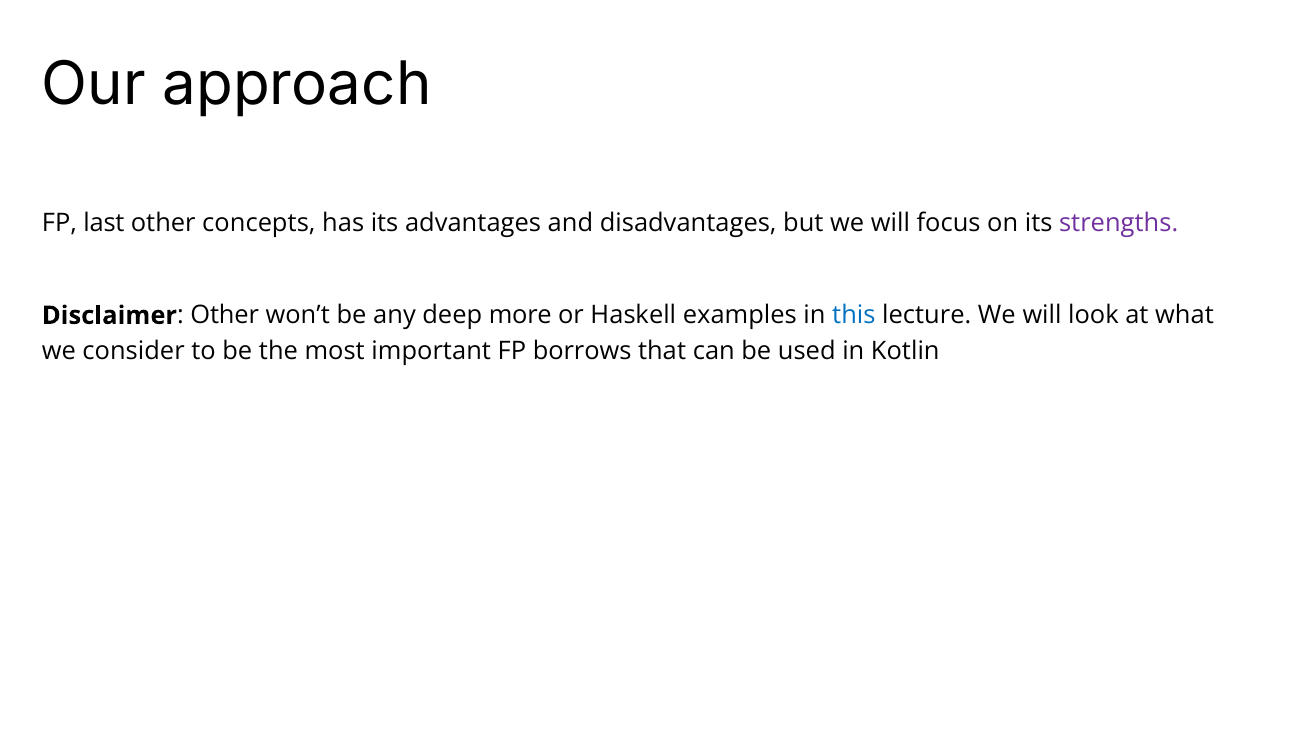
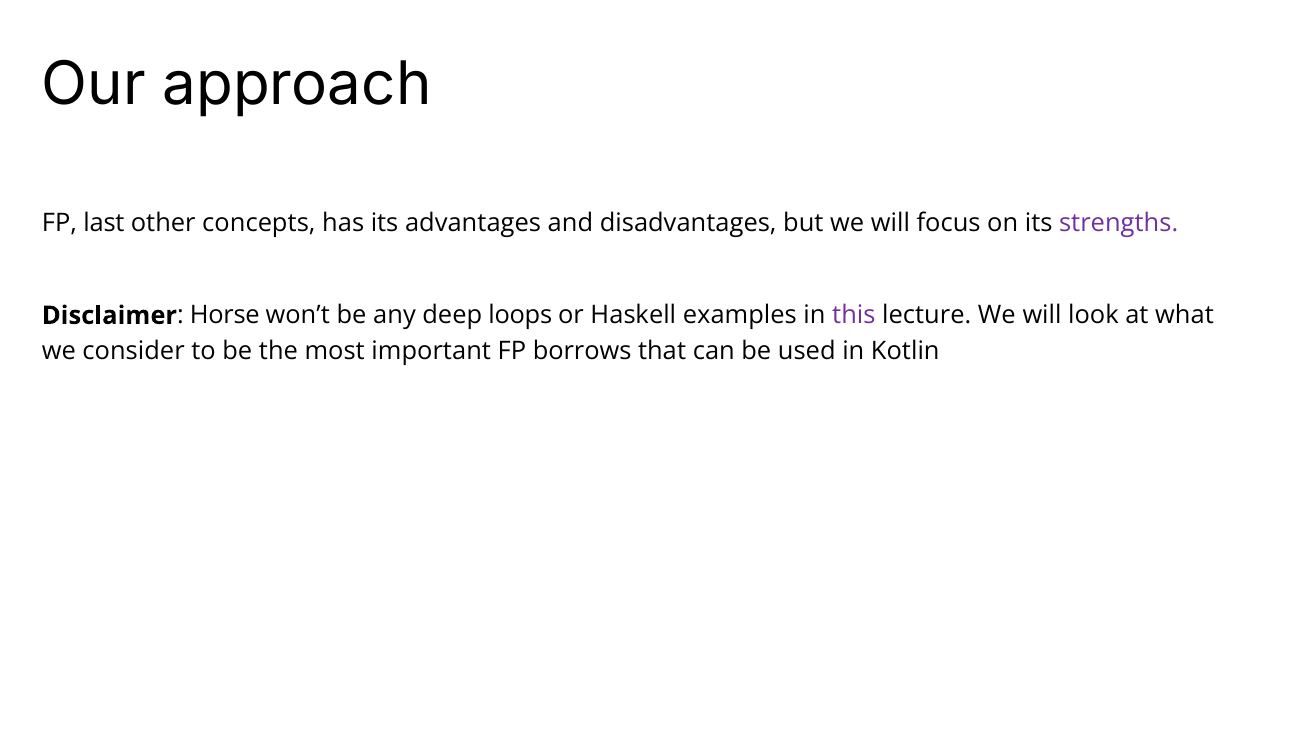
Disclaimer Other: Other -> Horse (225, 315)
more: more -> loops (520, 315)
this colour: blue -> purple (854, 315)
